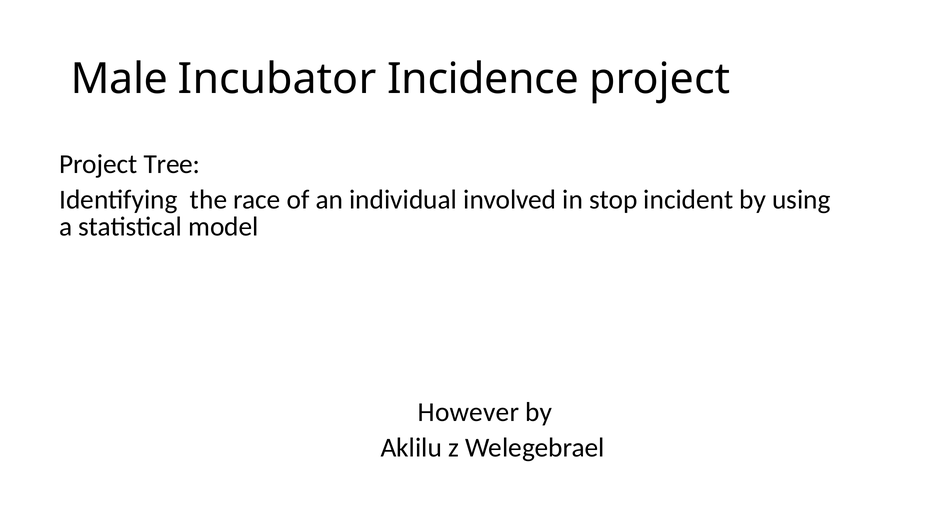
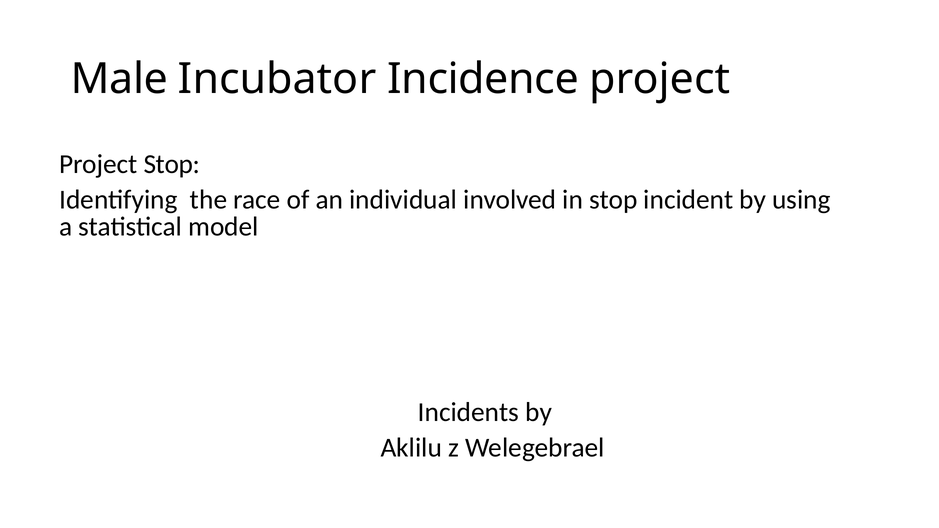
Project Tree: Tree -> Stop (172, 164)
However: However -> Incidents (468, 413)
